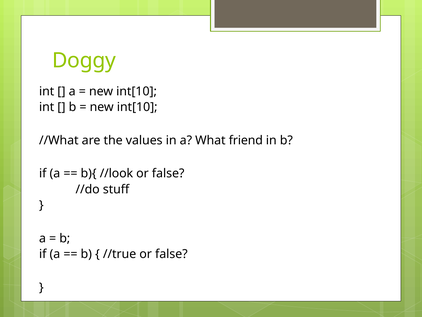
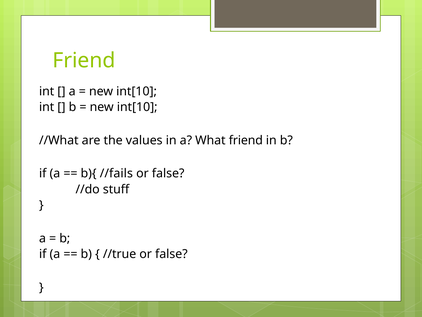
Doggy: Doggy -> Friend (84, 61)
//look: //look -> //fails (116, 173)
